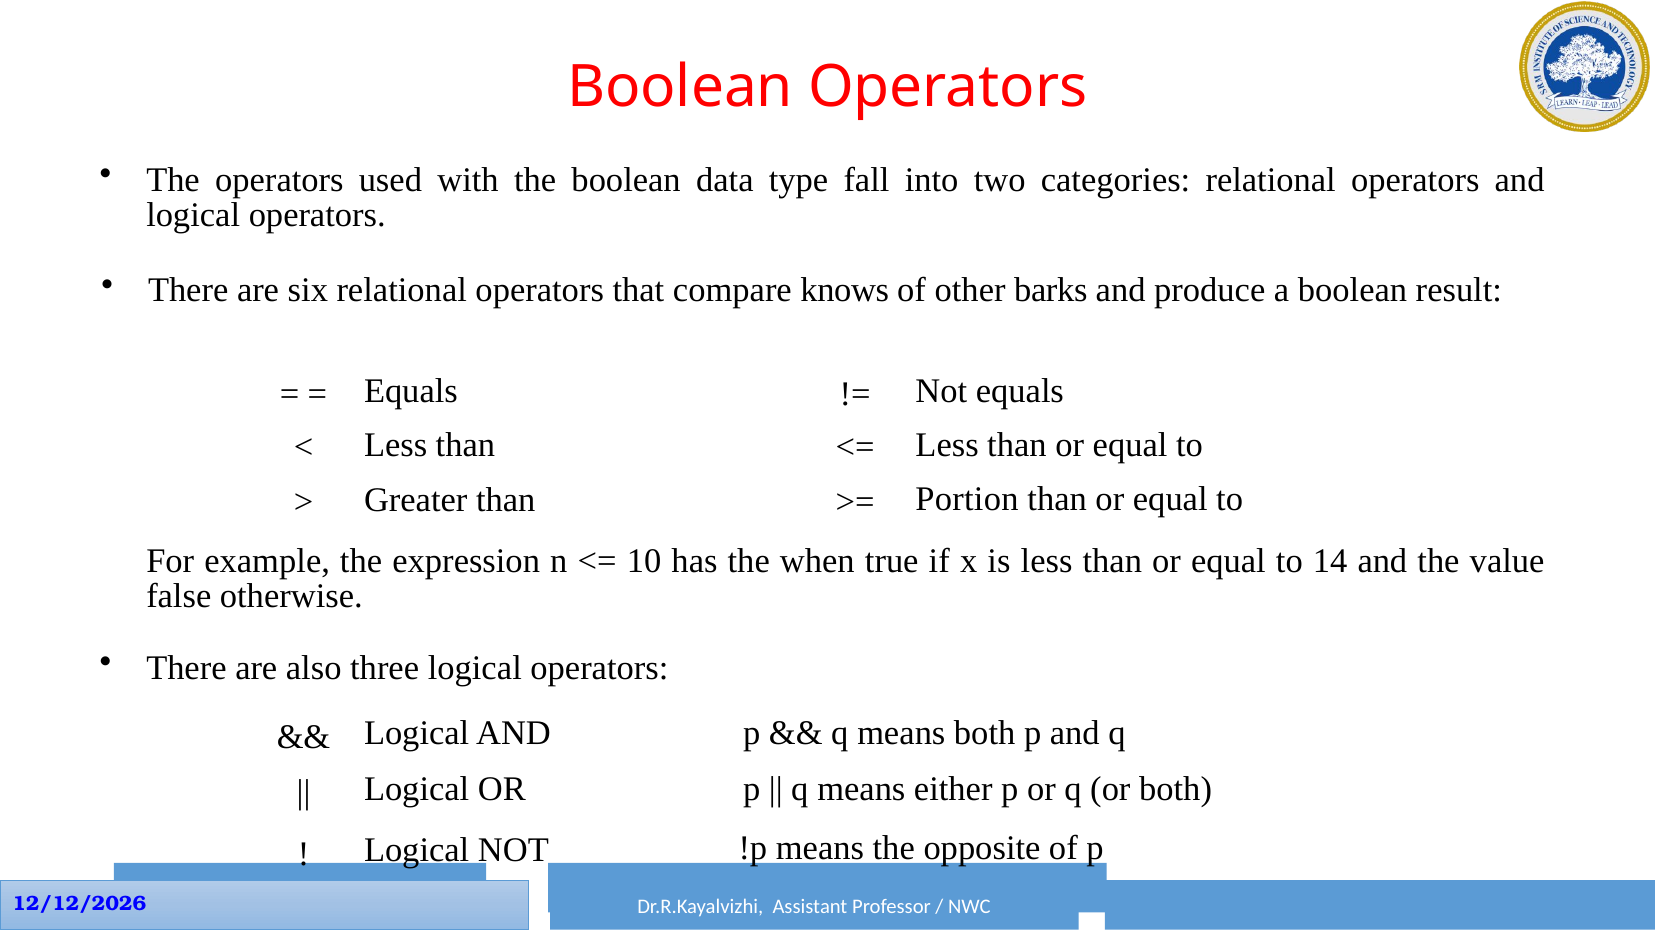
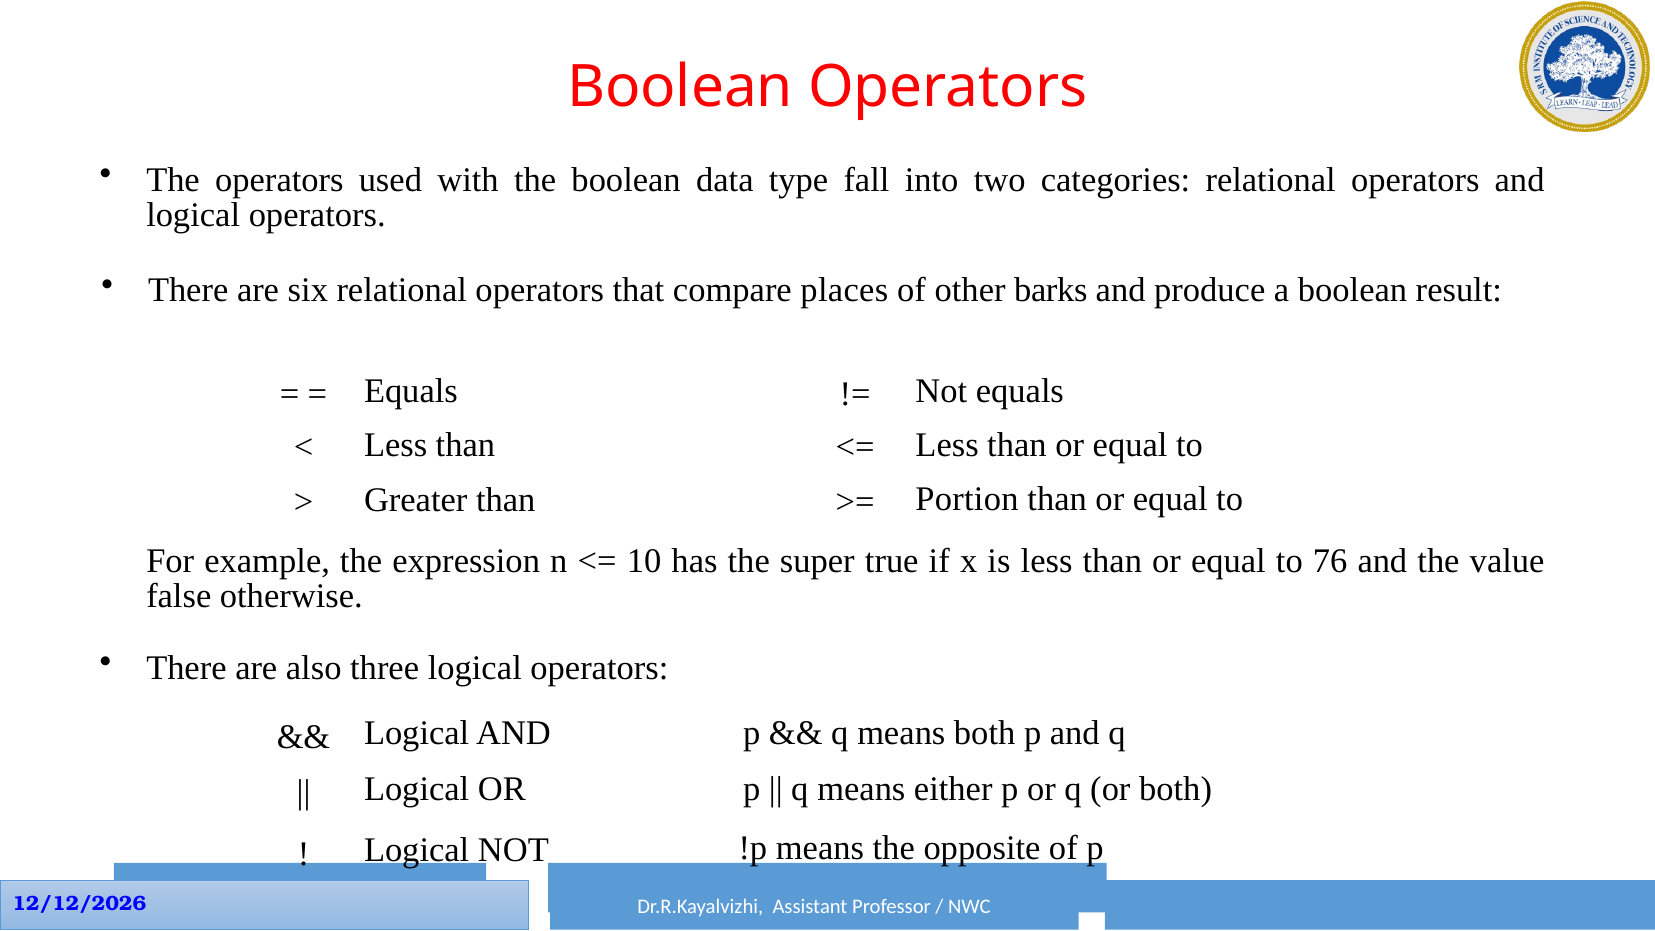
knows: knows -> places (844, 290)
when: when -> super (817, 561)
14: 14 -> 76 (1330, 561)
